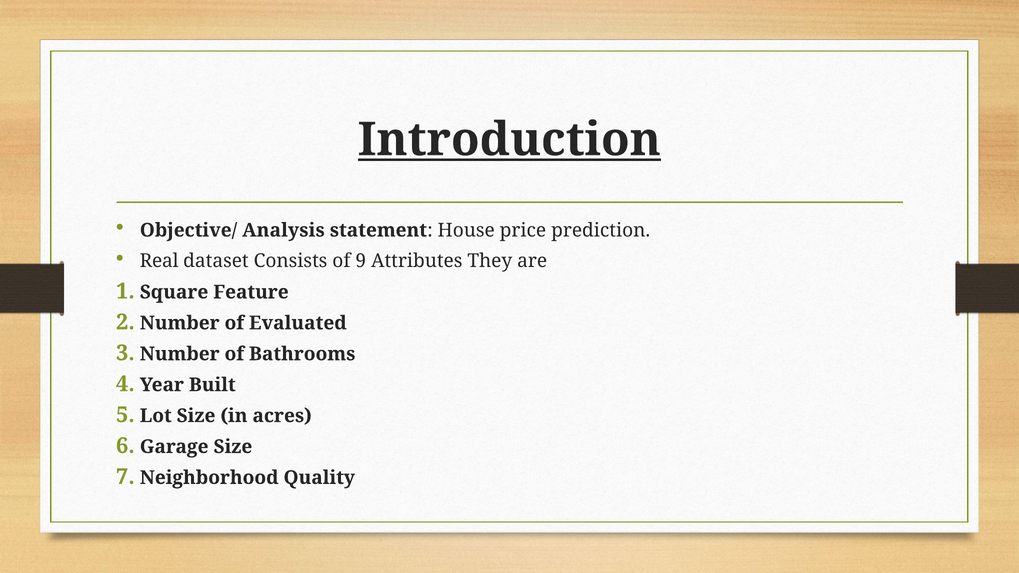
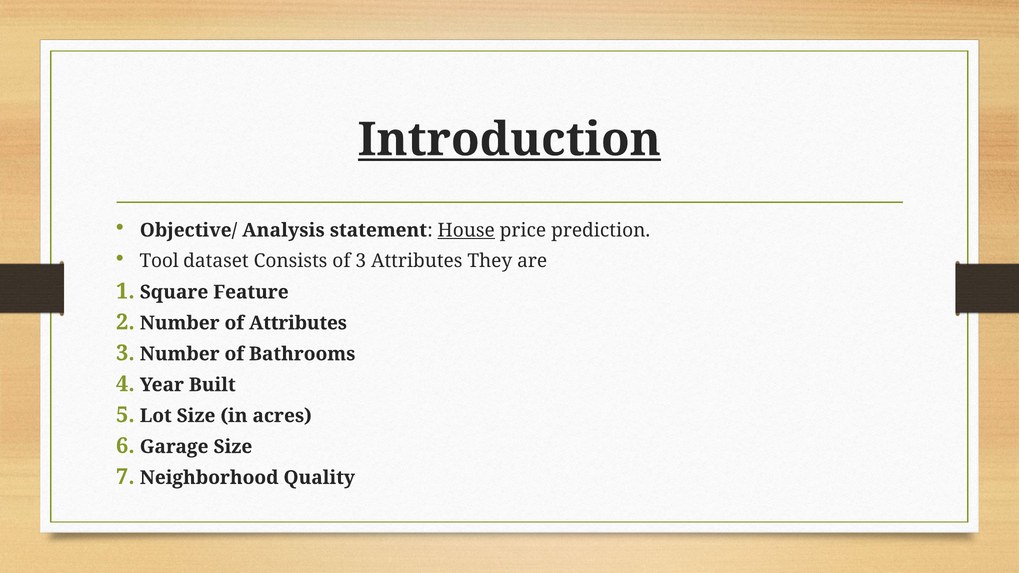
House underline: none -> present (466, 230)
Real: Real -> Tool (159, 261)
9: 9 -> 3 (361, 261)
of Evaluated: Evaluated -> Attributes (298, 323)
